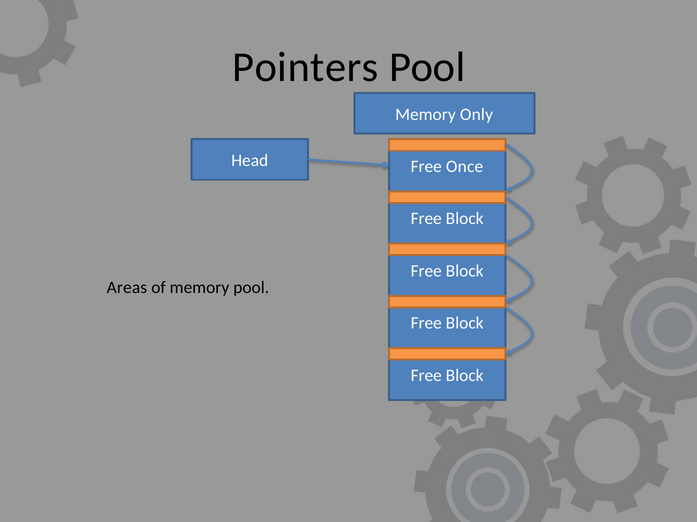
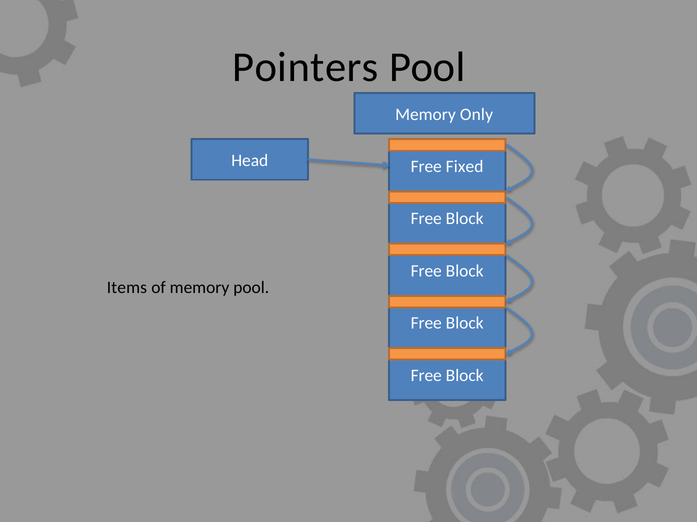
Once: Once -> Fixed (465, 167)
Areas: Areas -> Items (127, 288)
